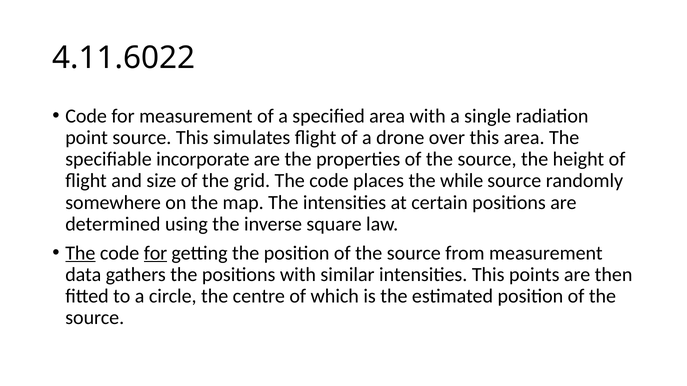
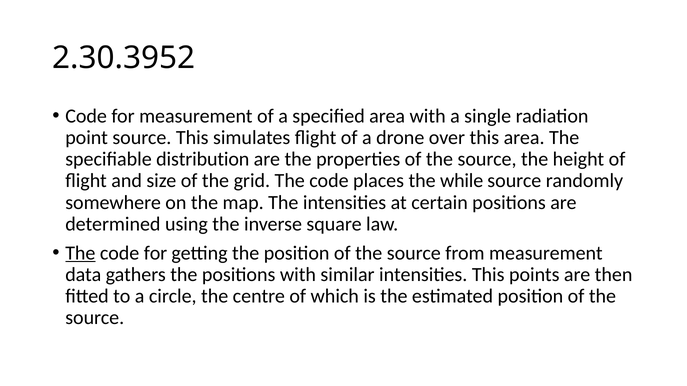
4.11.6022: 4.11.6022 -> 2.30.3952 (124, 58)
incorporate: incorporate -> distribution (203, 159)
for underline: present -> none (155, 253)
